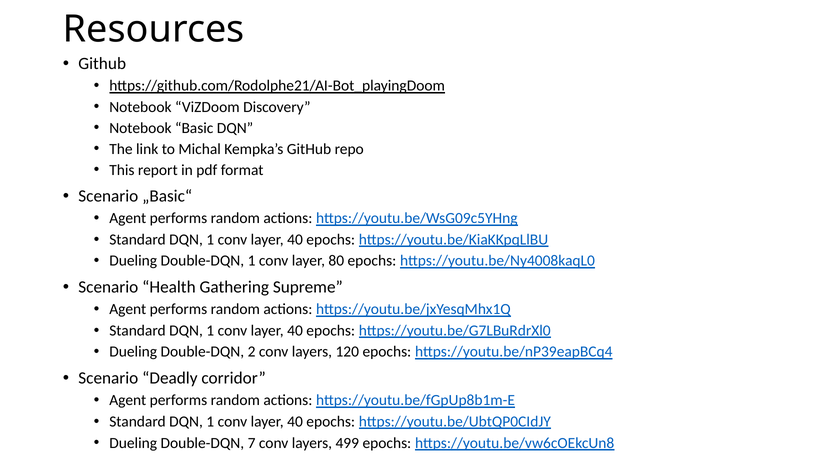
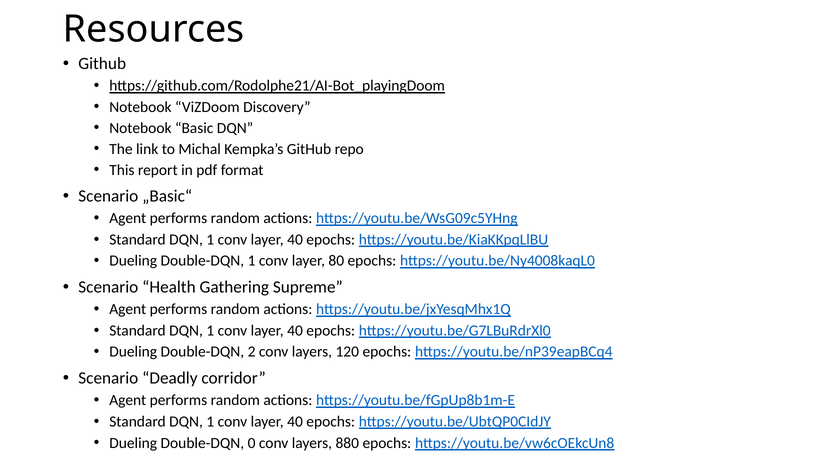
7: 7 -> 0 (252, 443)
499: 499 -> 880 (347, 443)
